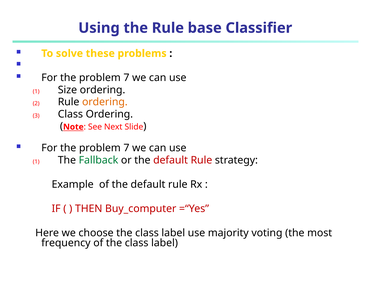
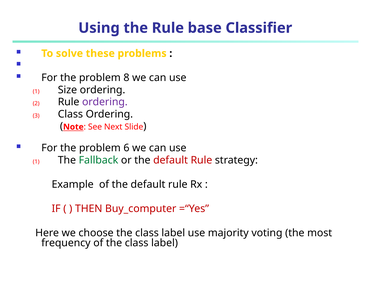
7: 7 -> 8 (126, 78)
ordering colour: orange -> purple (105, 102)
7: 7 -> 6 (126, 148)
